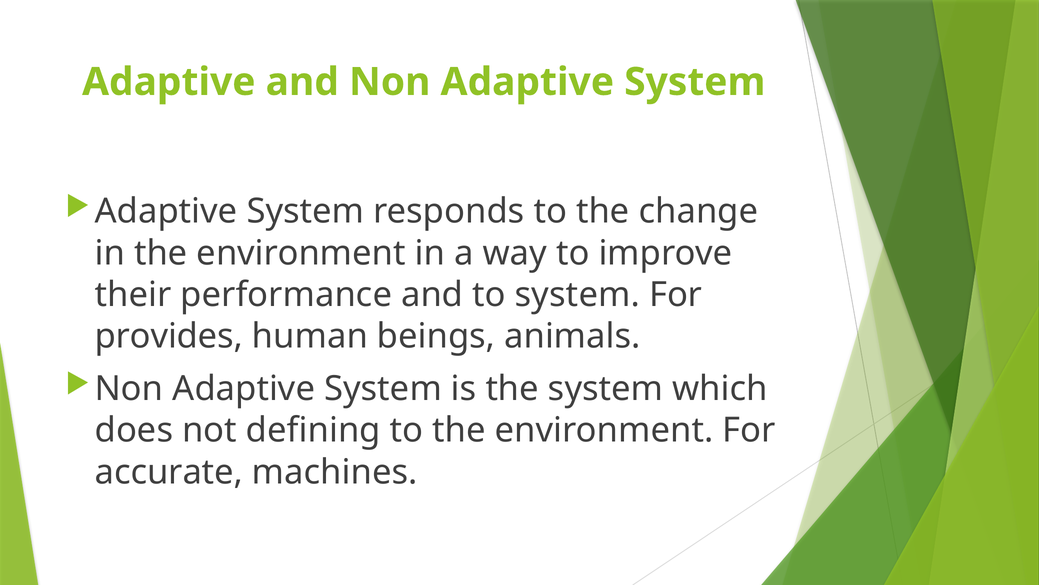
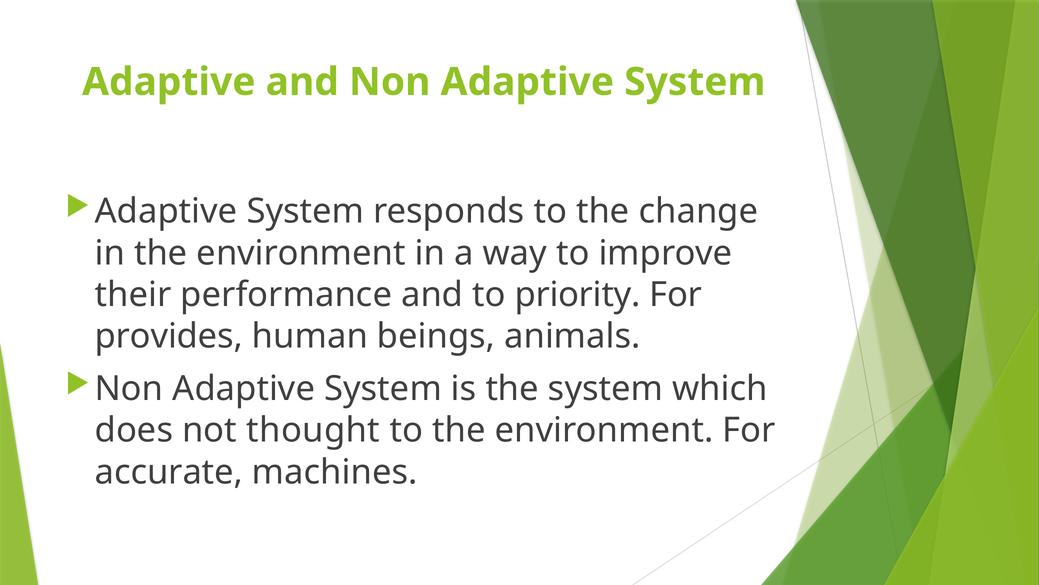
to system: system -> priority (578, 294)
defining: defining -> thought (313, 430)
